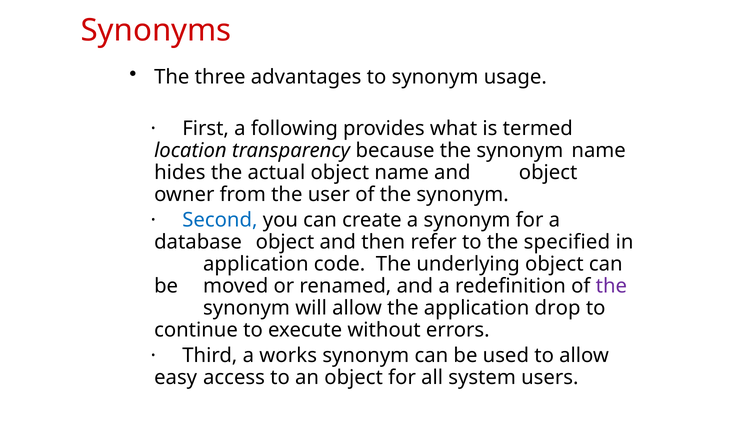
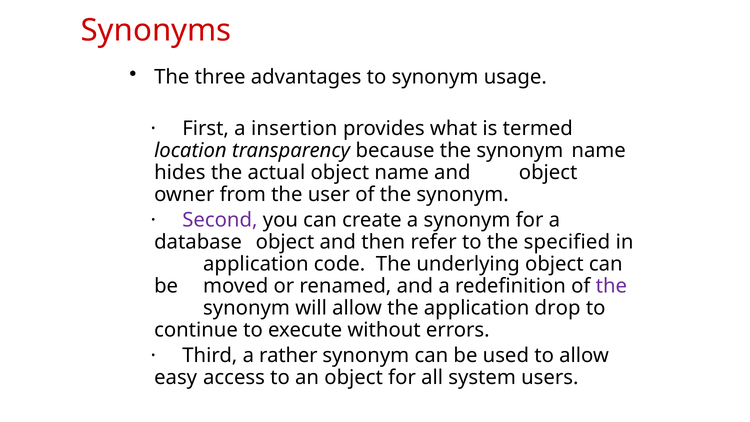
following: following -> insertion (294, 129)
Second colour: blue -> purple (220, 220)
works: works -> rather (288, 356)
